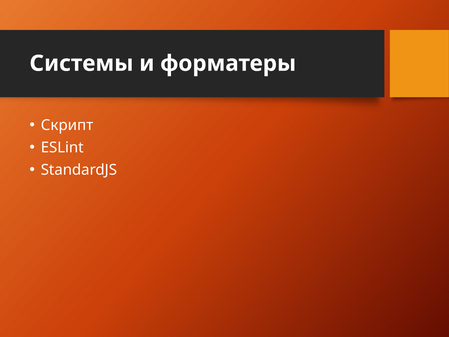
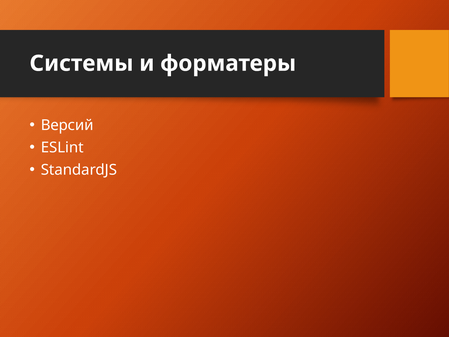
Скрипт: Скрипт -> Версий (67, 125)
